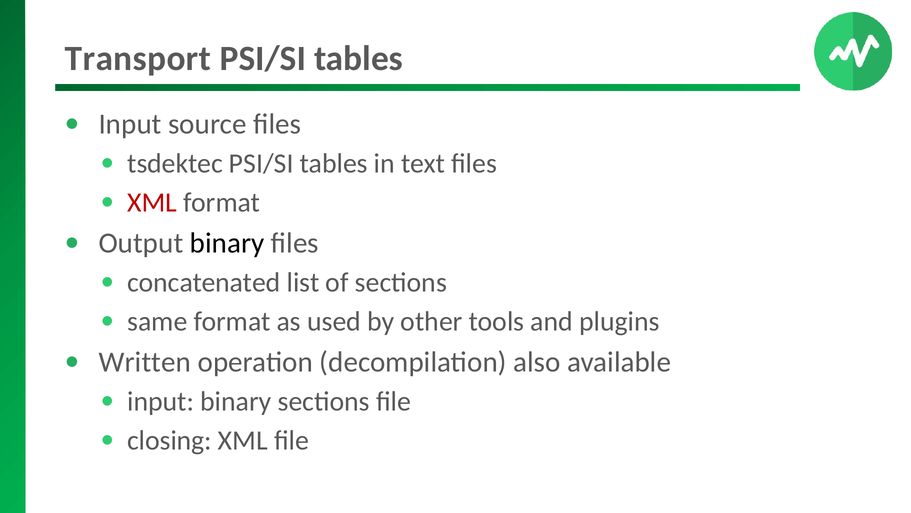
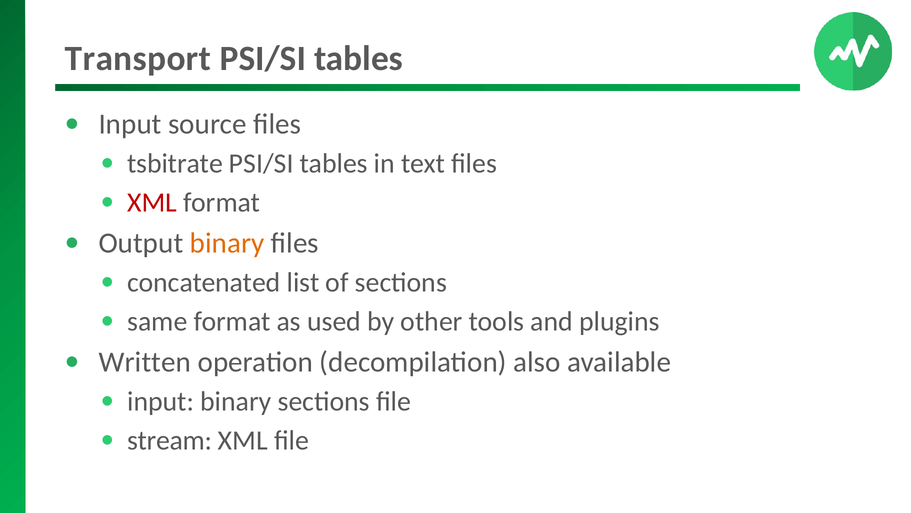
tsdektec: tsdektec -> tsbitrate (175, 163)
binary colour: black -> orange (227, 243)
closing: closing -> stream (170, 440)
